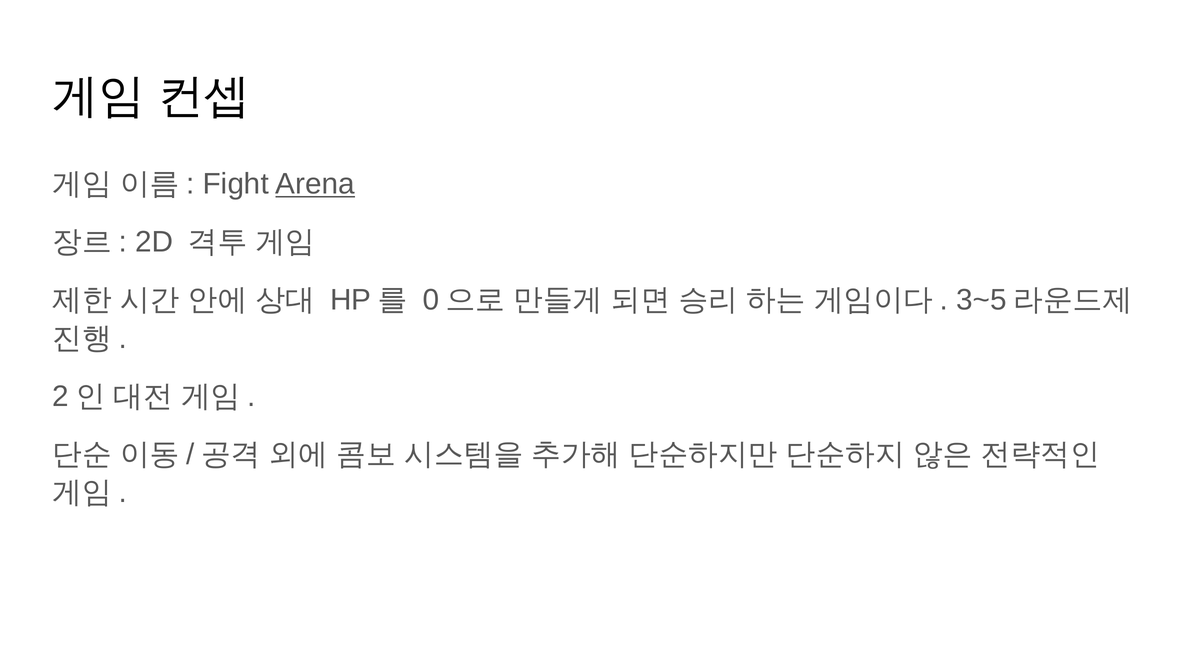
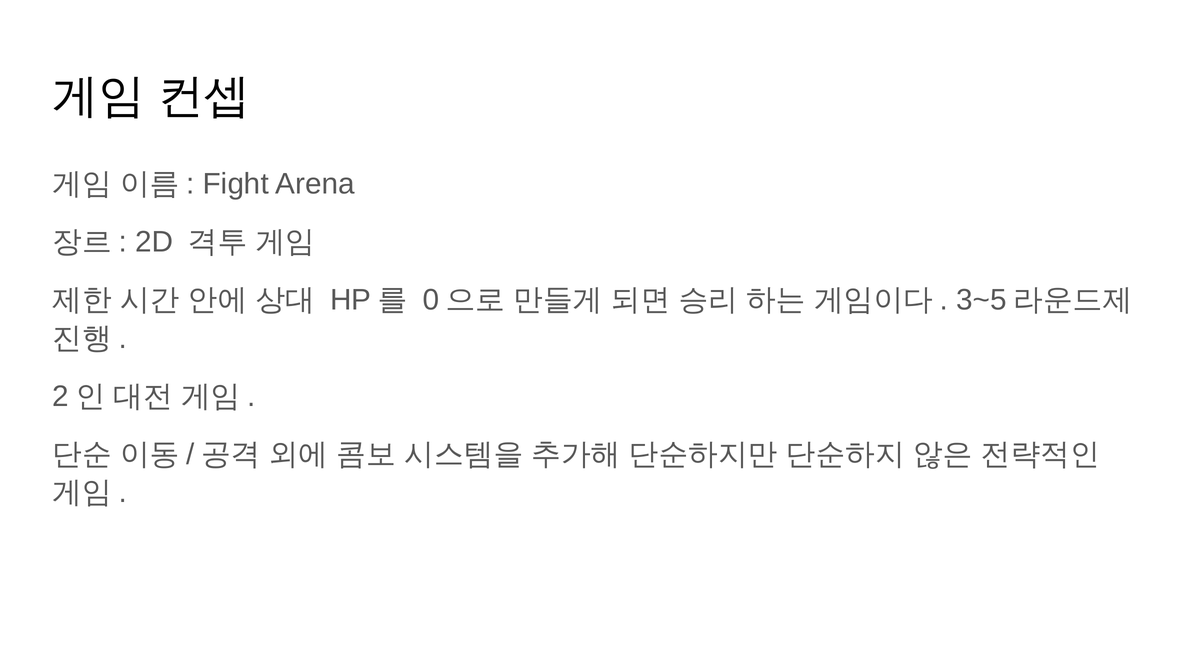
Arena underline: present -> none (315, 184)
